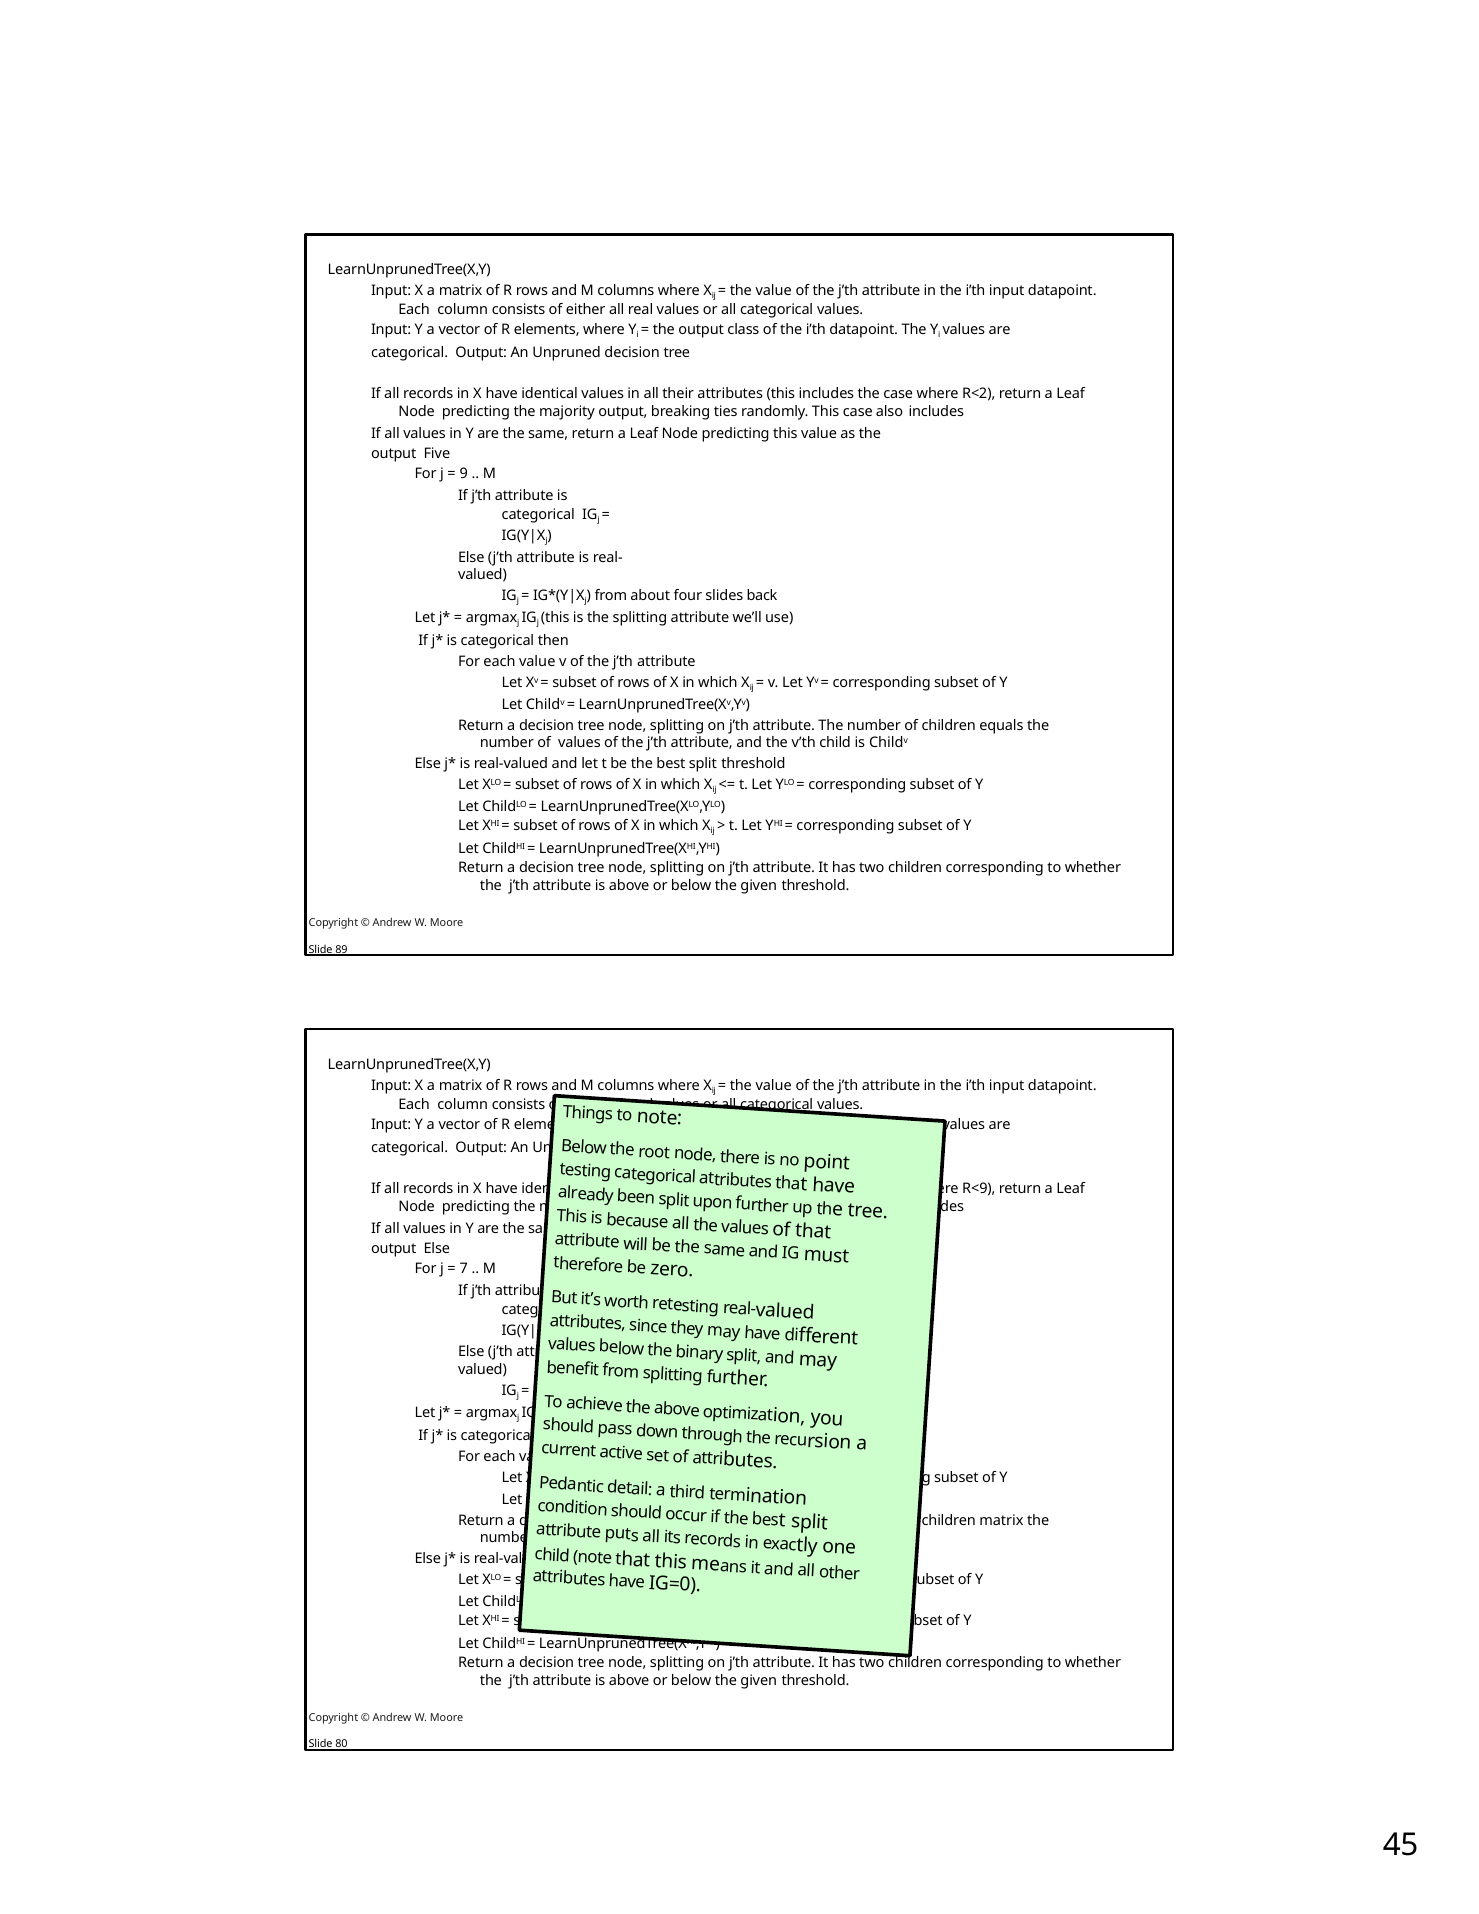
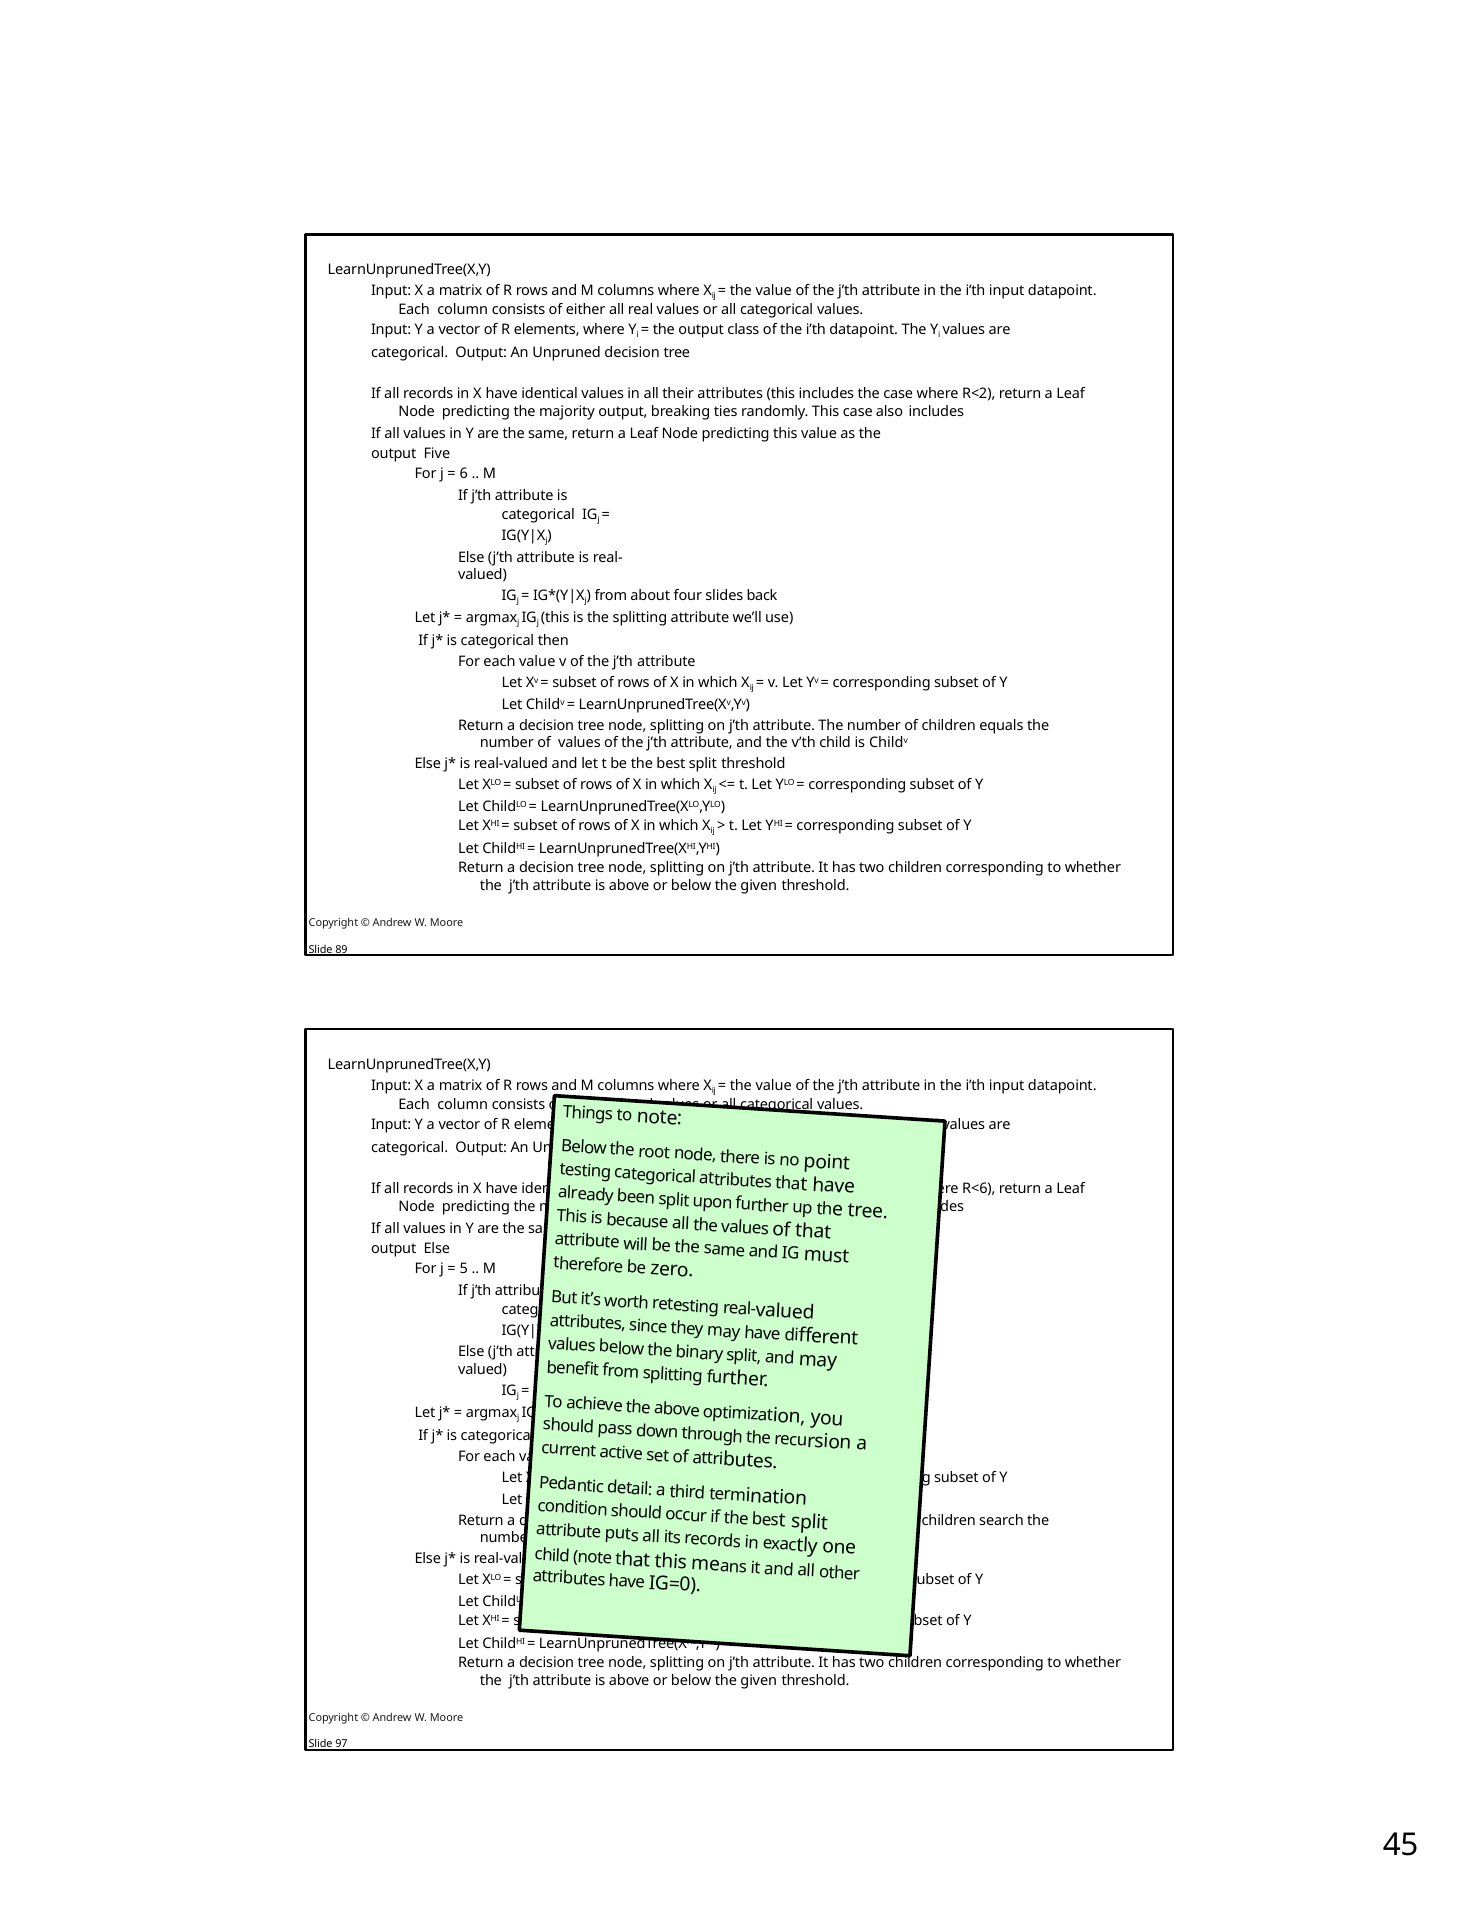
9: 9 -> 6 (464, 474)
R<9: R<9 -> R<6 (979, 1189)
7: 7 -> 5 (464, 1269)
matrix: matrix -> search (1001, 1521)
80: 80 -> 97 (342, 1744)
